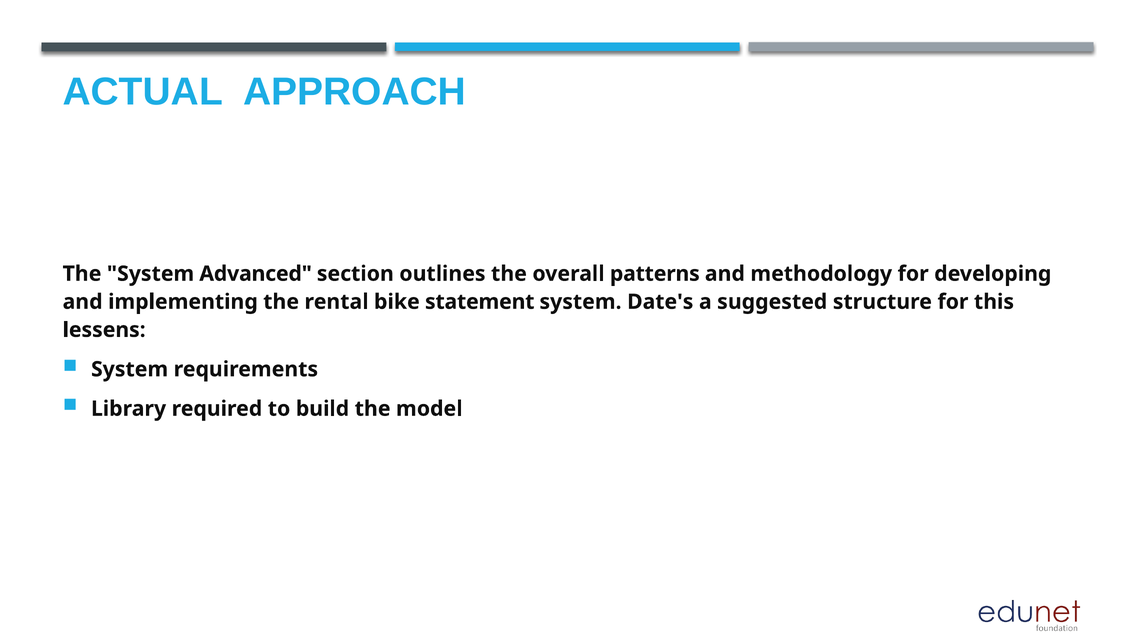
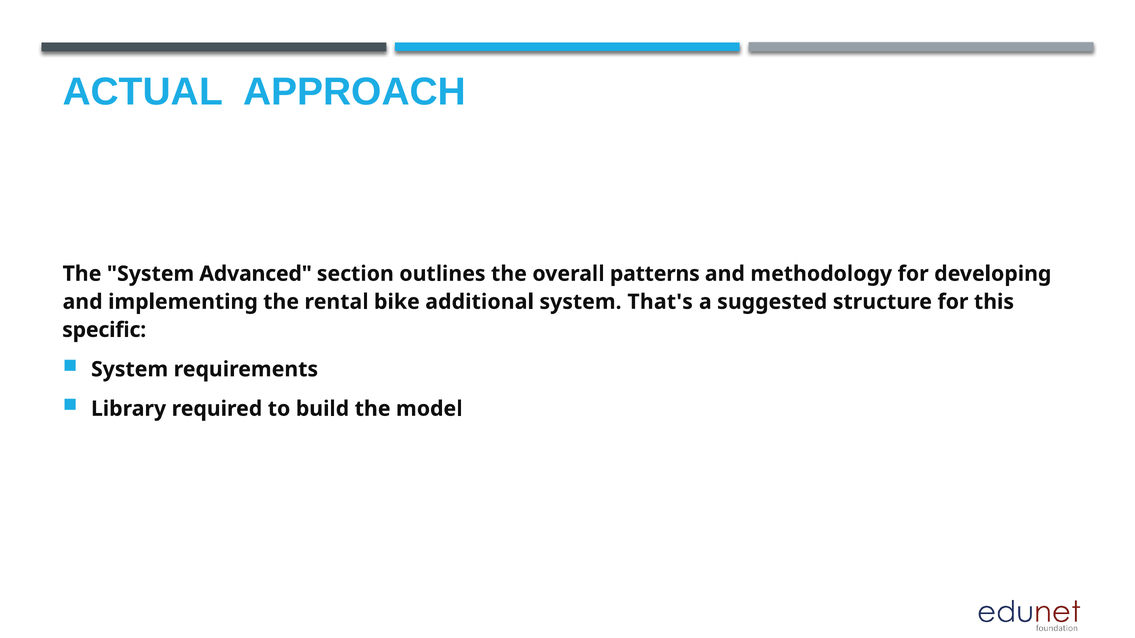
statement: statement -> additional (480, 302)
Date's: Date's -> That's (660, 302)
lessens: lessens -> specific (104, 330)
